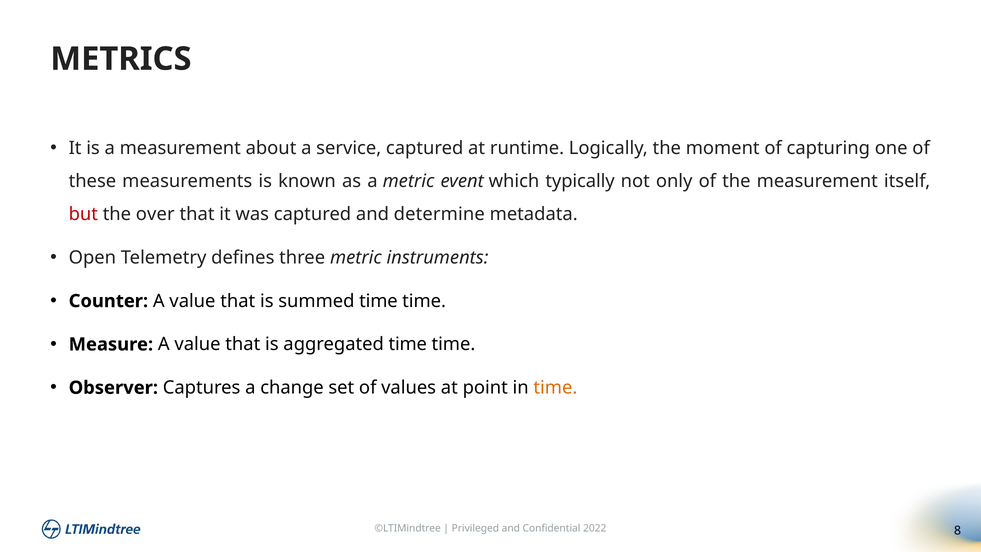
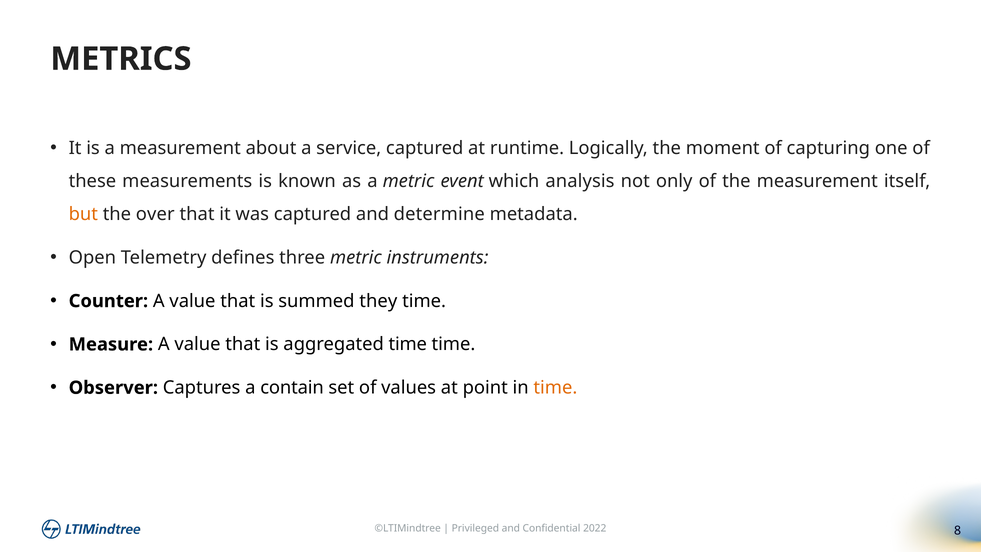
typically: typically -> analysis (580, 181)
but colour: red -> orange (83, 214)
summed time: time -> they (378, 301)
change: change -> contain (292, 388)
